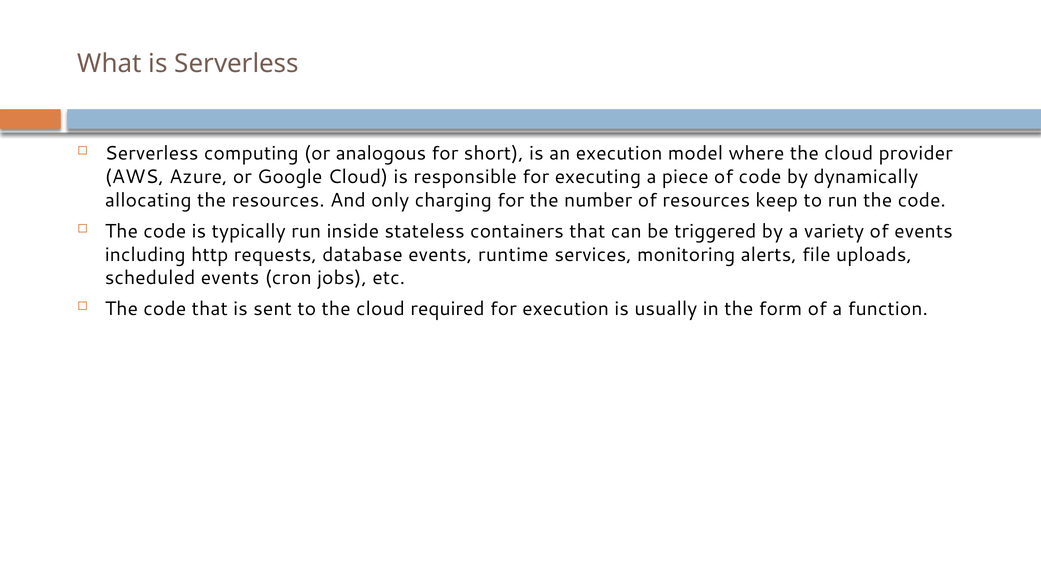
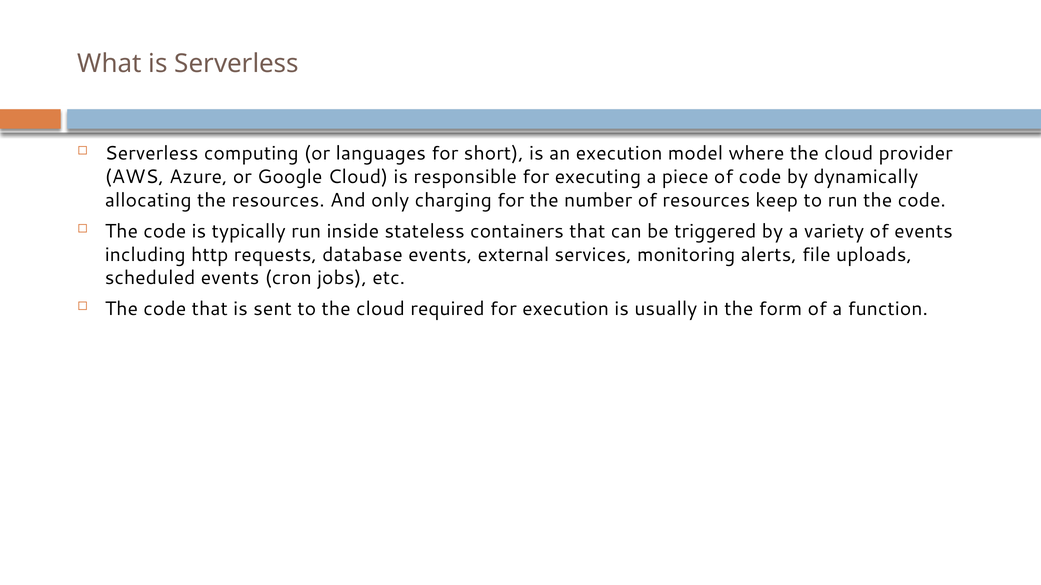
analogous: analogous -> languages (381, 154)
runtime: runtime -> external (513, 255)
